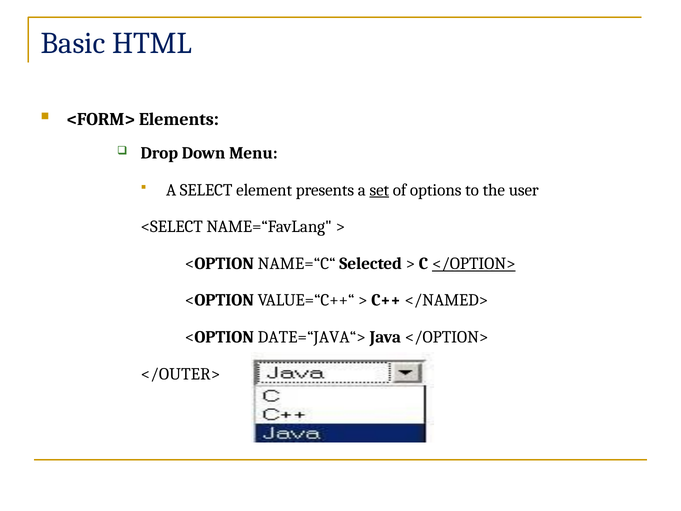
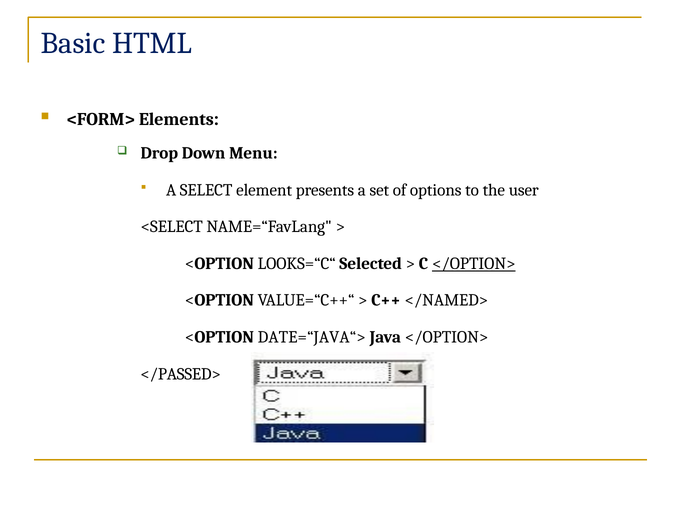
set underline: present -> none (379, 190)
NAME=“C“: NAME=“C“ -> LOOKS=“C“ (297, 263)
</OUTER>: </OUTER> -> </PASSED> (181, 374)
